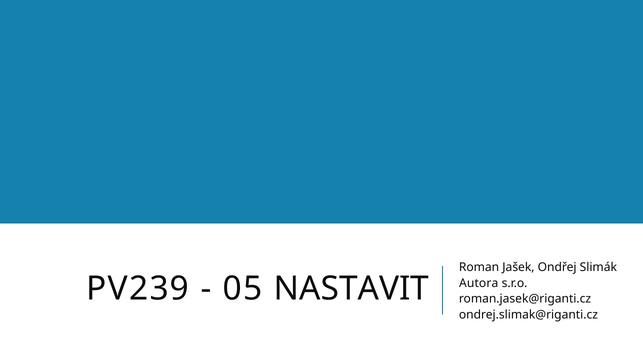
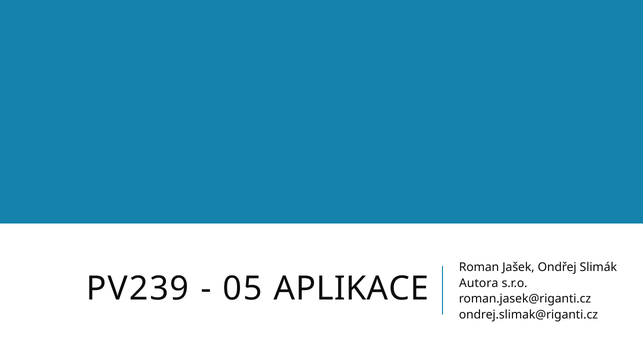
NASTAVIT: NASTAVIT -> APLIKACE (351, 289)
